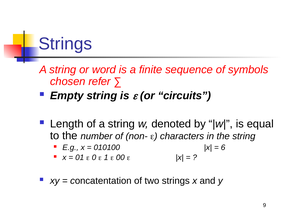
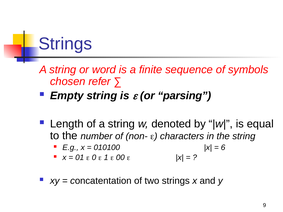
circuits: circuits -> parsing (184, 96)
